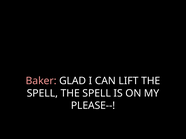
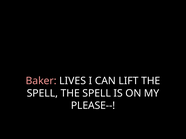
GLAD: GLAD -> LIVES (73, 81)
